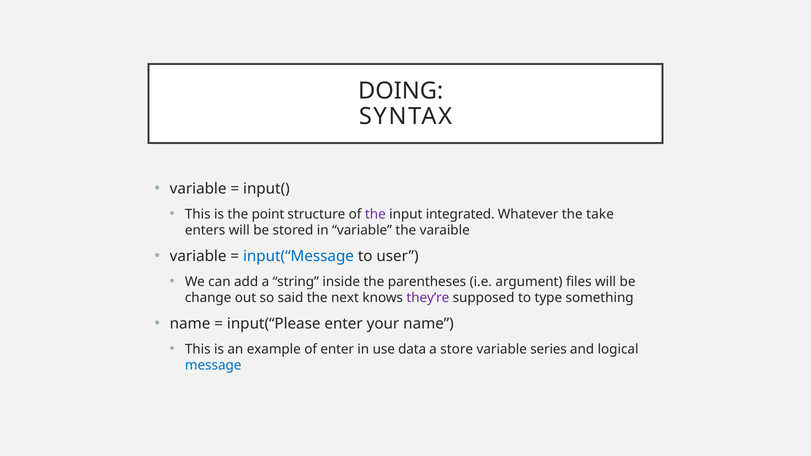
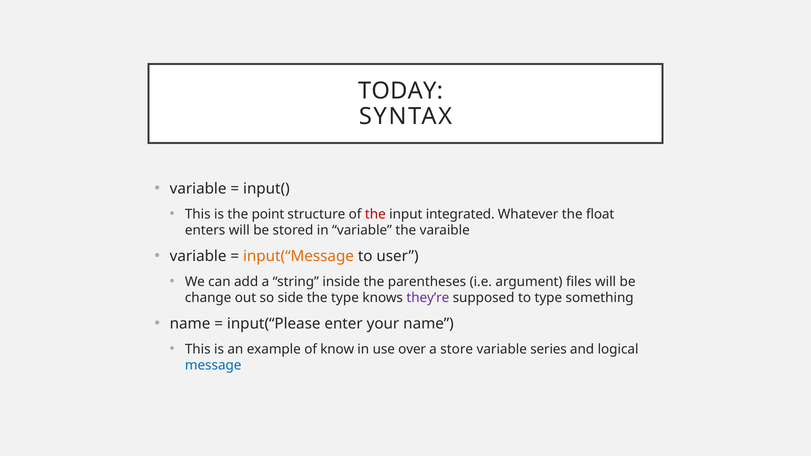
DOING: DOING -> TODAY (401, 91)
the colour: purple -> red (375, 214)
take: take -> float (600, 214)
input(“Message colour: blue -> orange (299, 256)
said: said -> side (291, 298)
the next: next -> type (345, 298)
of enter: enter -> know (337, 349)
data: data -> over (412, 349)
